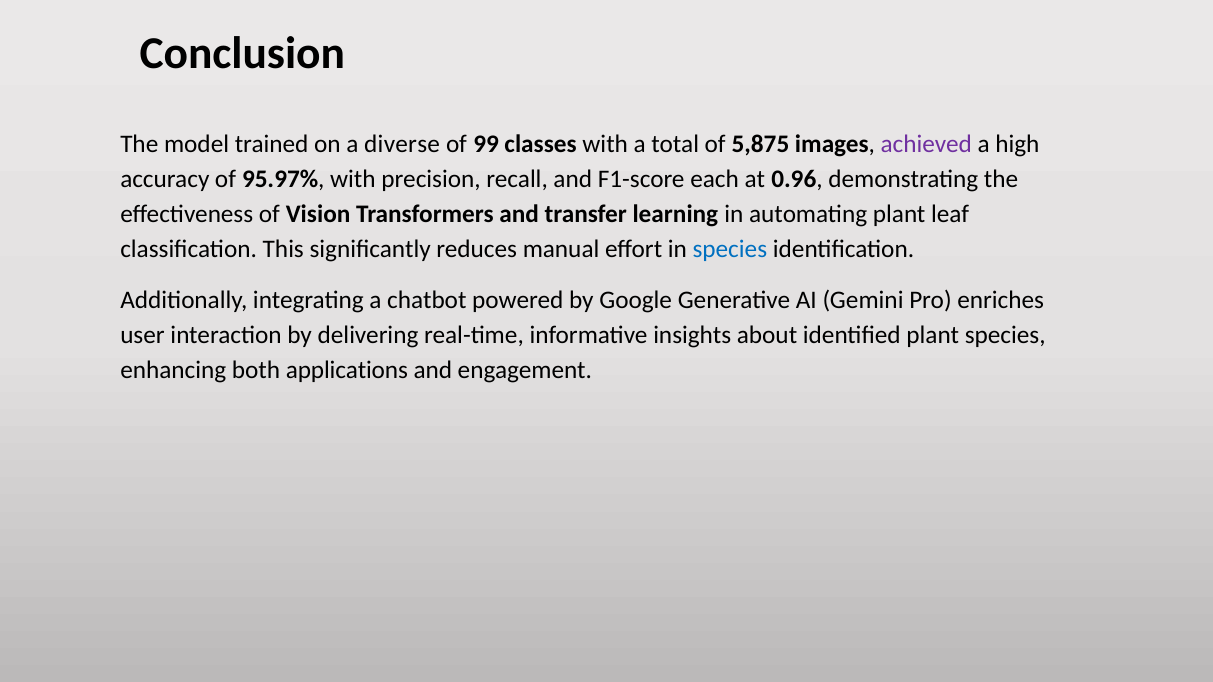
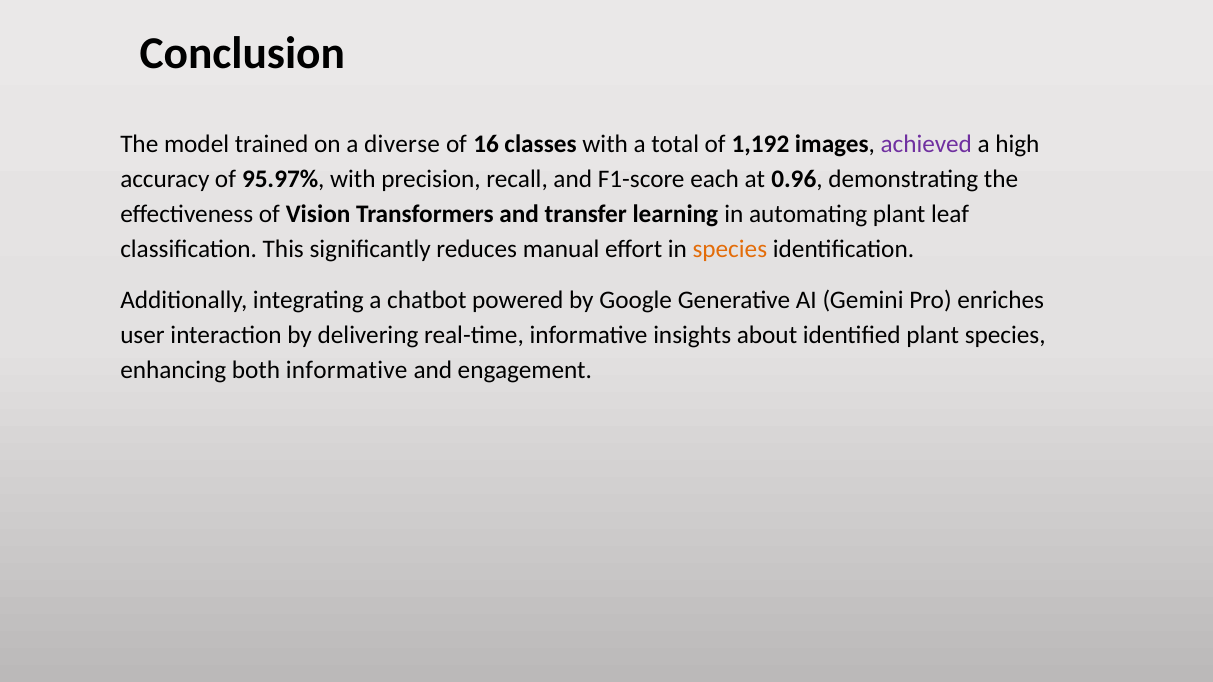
99: 99 -> 16 (486, 144)
5,875: 5,875 -> 1,192 (760, 144)
species colour: blue -> orange (730, 249)
both applications: applications -> informative (347, 370)
